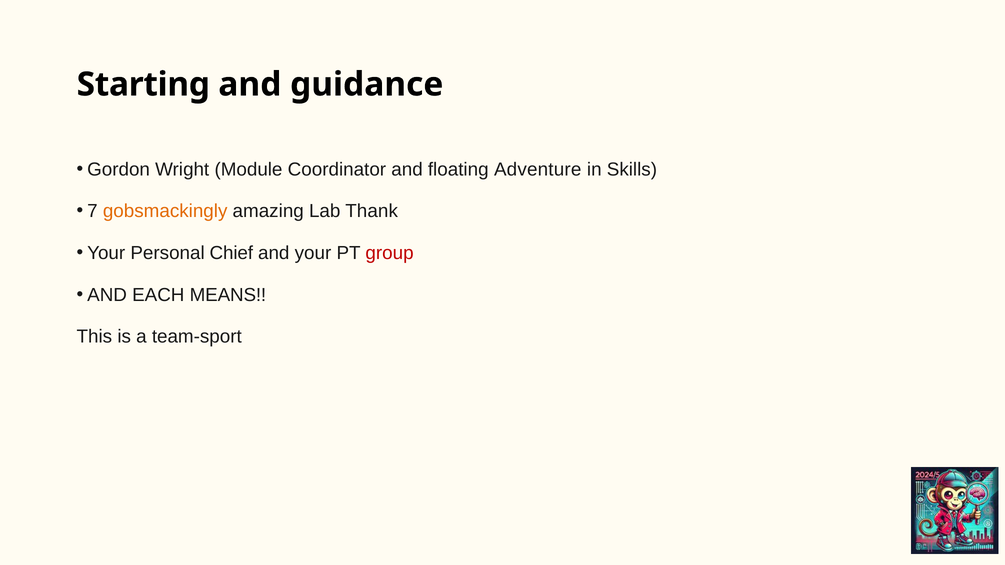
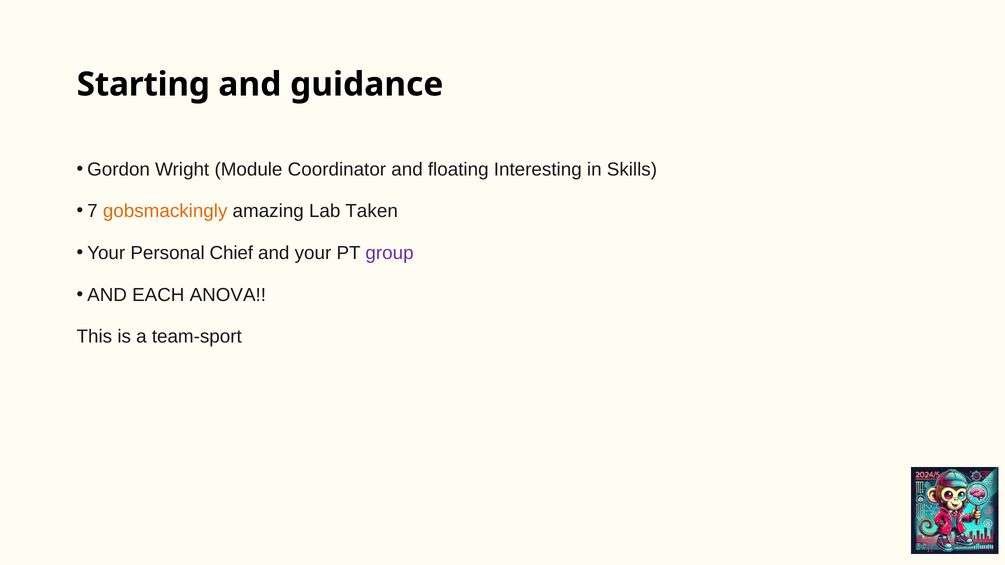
Adventure: Adventure -> Interesting (538, 169)
Thank: Thank -> Taken (372, 211)
group colour: red -> purple (390, 253)
MEANS: MEANS -> ANOVA (228, 295)
